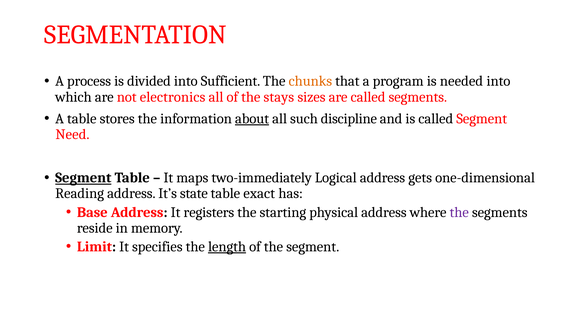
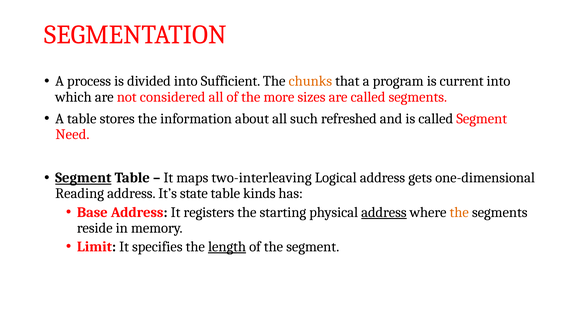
needed: needed -> current (462, 81)
electronics: electronics -> considered (173, 97)
stays: stays -> more (279, 97)
about underline: present -> none (252, 119)
discipline: discipline -> refreshed (349, 119)
two-immediately: two-immediately -> two-interleaving (262, 178)
exact: exact -> kinds (259, 193)
address underline: none -> present (384, 212)
the colour: purple -> orange (459, 212)
